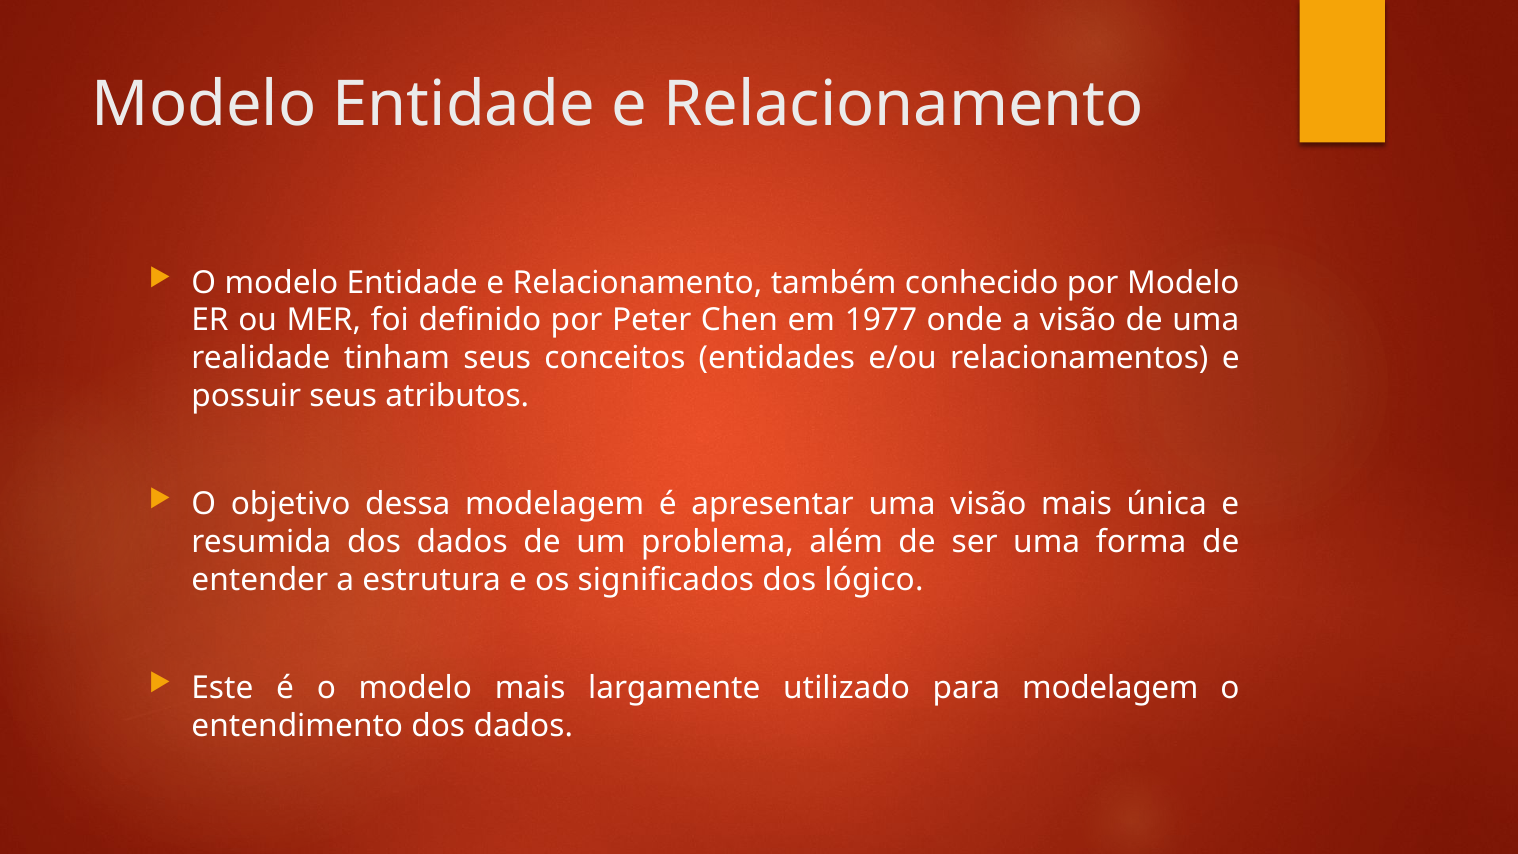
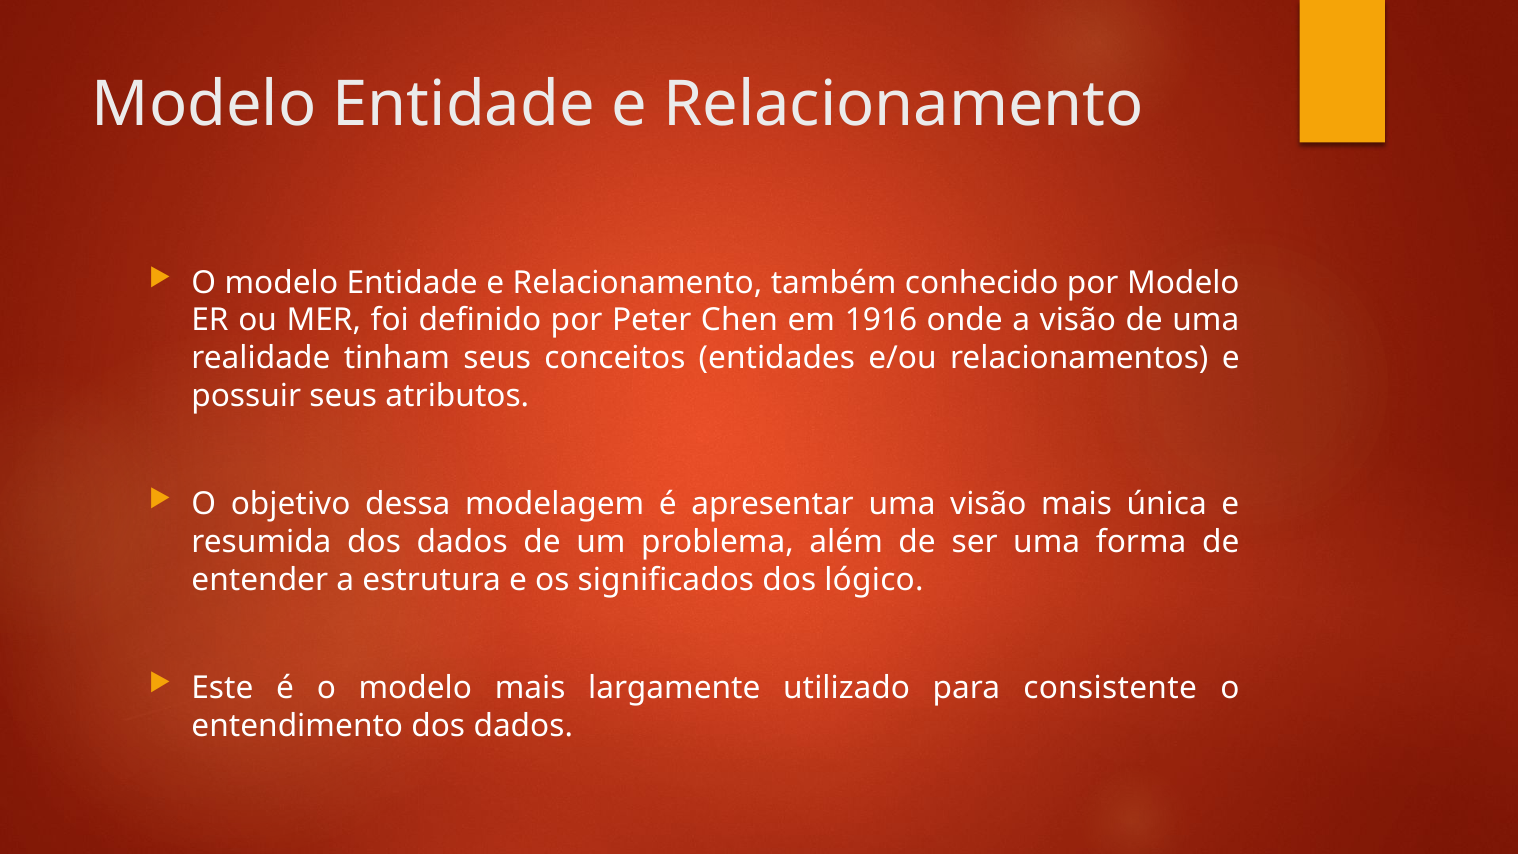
1977: 1977 -> 1916 (881, 320)
para modelagem: modelagem -> consistente (1110, 687)
